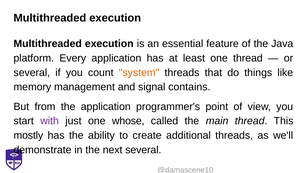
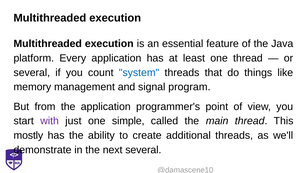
system colour: orange -> blue (139, 72)
contains: contains -> program (189, 87)
whose: whose -> simple (128, 121)
